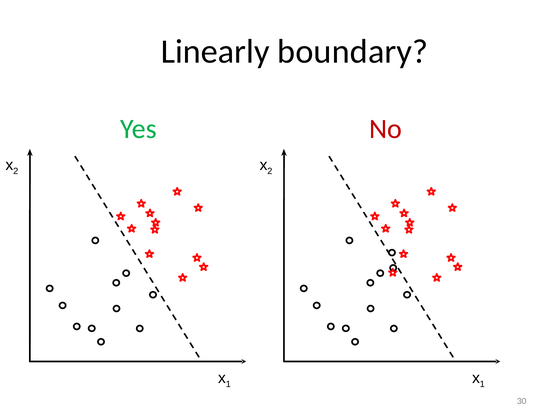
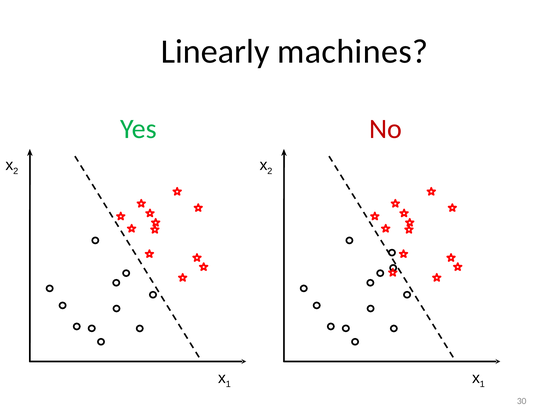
boundary: boundary -> machines (353, 51)
